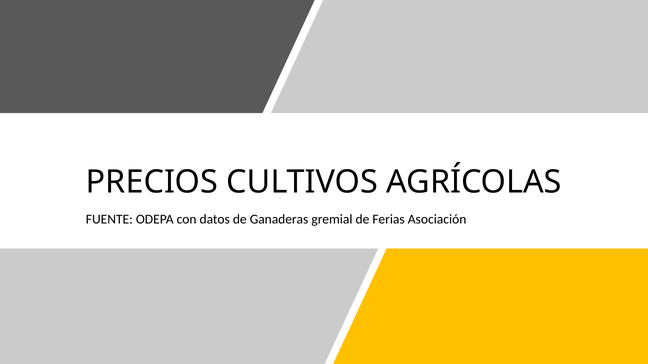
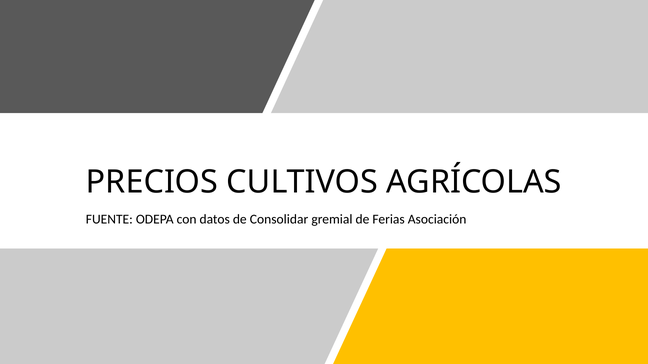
Ganaderas: Ganaderas -> Consolidar (279, 219)
